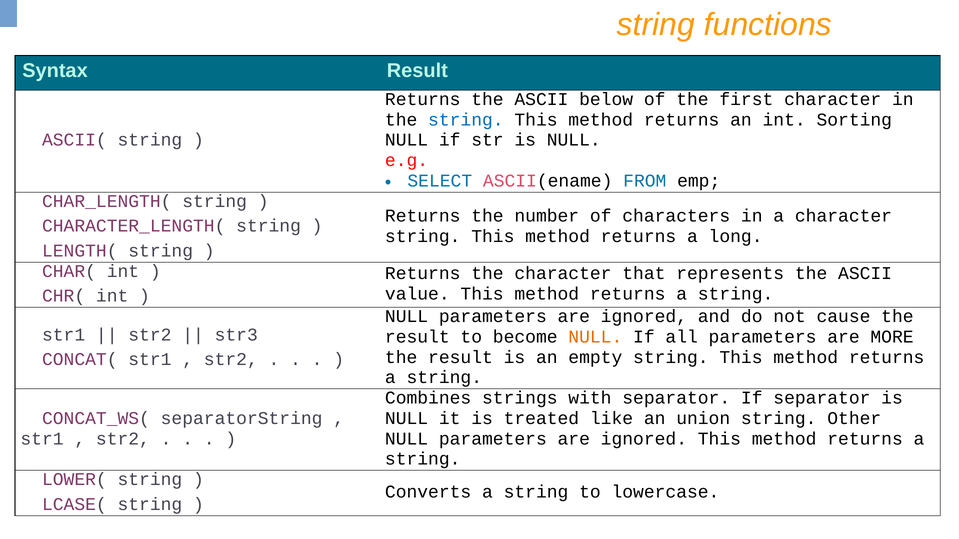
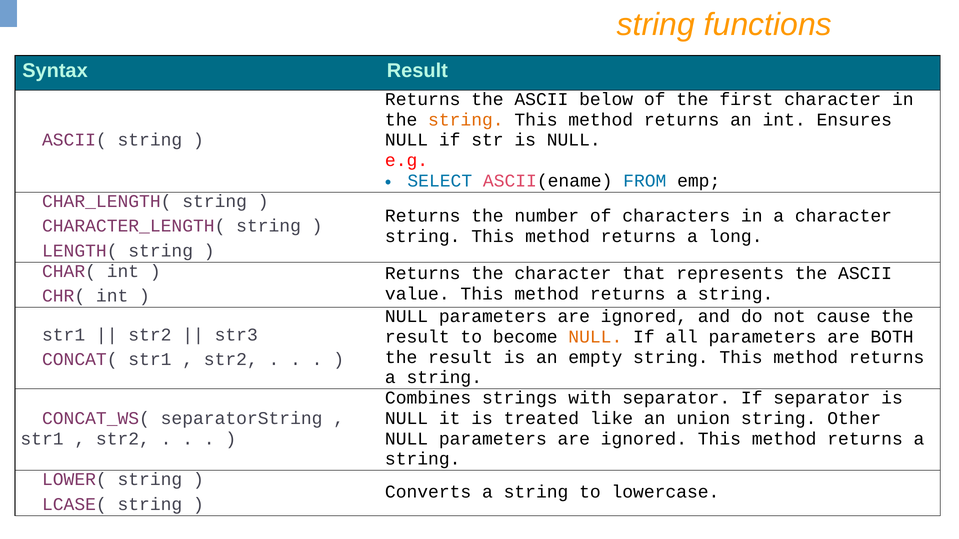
string colour: blue -> orange (466, 120)
Sorting: Sorting -> Ensures (854, 120)
MORE: MORE -> BOTH (892, 337)
